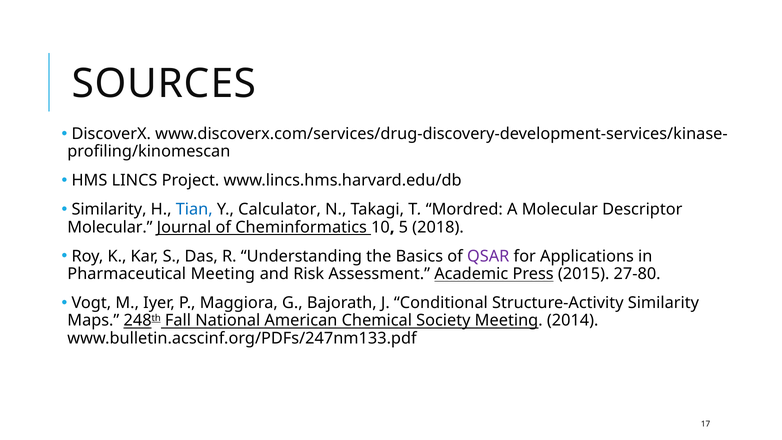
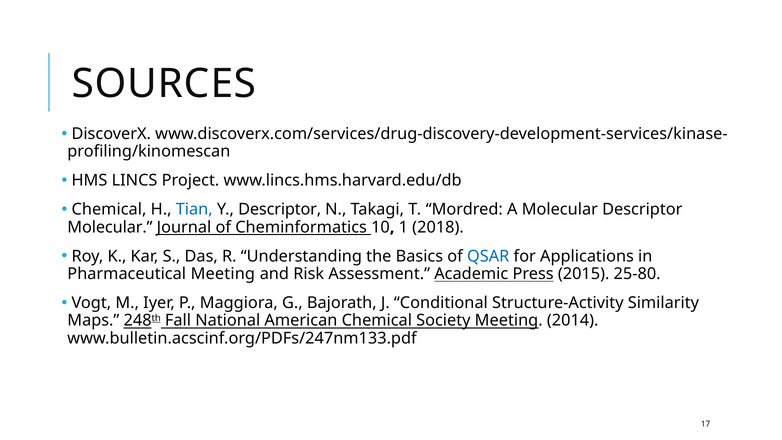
Similarity: Similarity -> Chemical (109, 210)
Y Calculator: Calculator -> Descriptor (280, 210)
5: 5 -> 1 (403, 227)
QSAR colour: purple -> blue (488, 256)
27-80: 27-80 -> 25-80 (637, 274)
